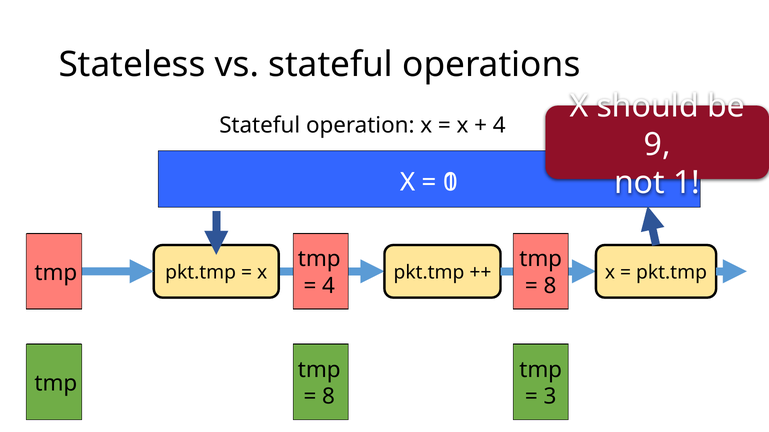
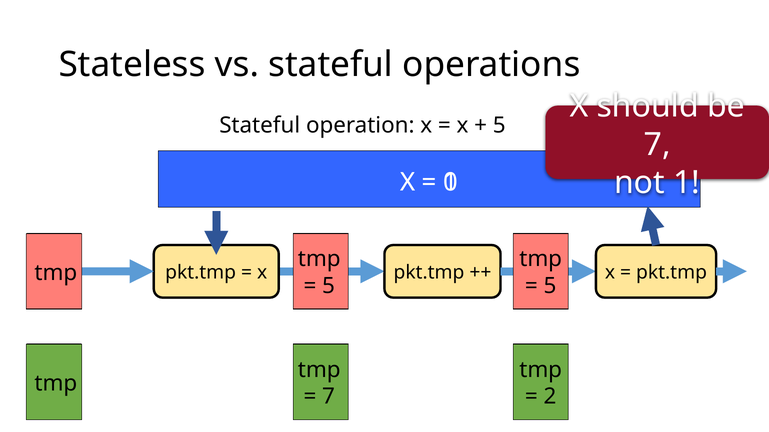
4: 4 -> 5 (499, 126)
9: 9 -> 7 (657, 145)
4: 4 -> 5 (328, 286)
8: 8 -> 5 (550, 286)
8: 8 -> 7 (328, 397)
3: 3 -> 2 (550, 397)
